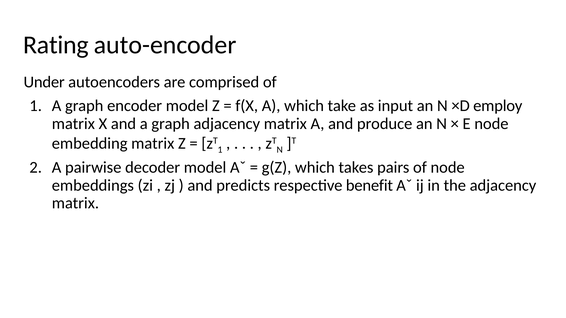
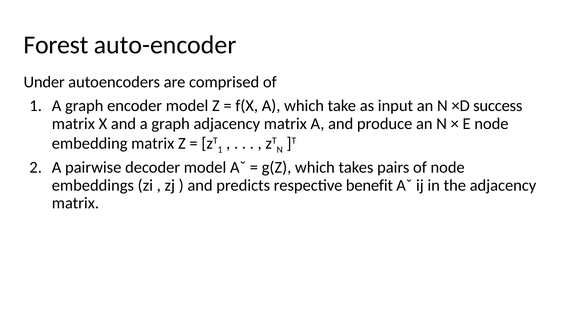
Rating: Rating -> Forest (56, 45)
employ: employ -> success (498, 106)
